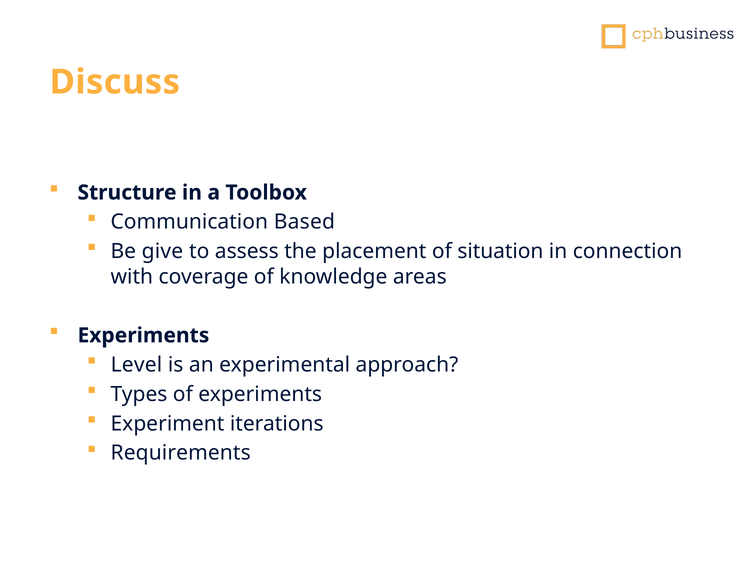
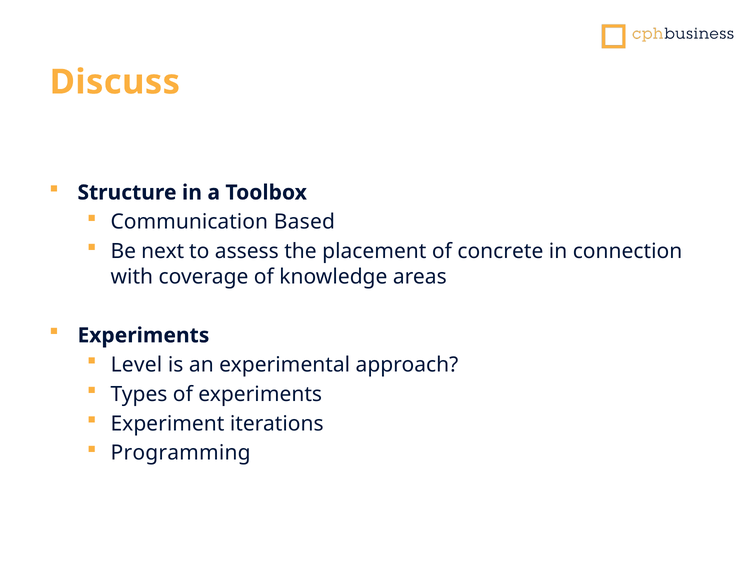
give: give -> next (163, 251)
situation: situation -> concrete (500, 251)
Requirements: Requirements -> Programming (181, 453)
